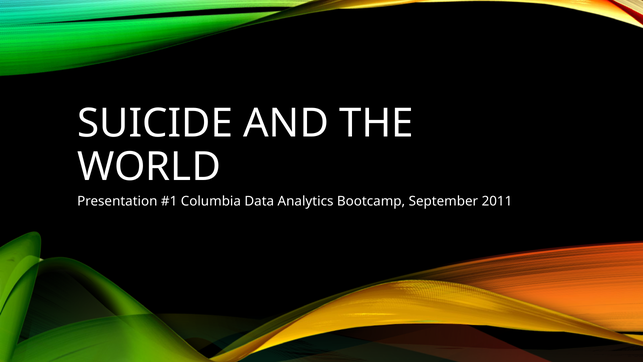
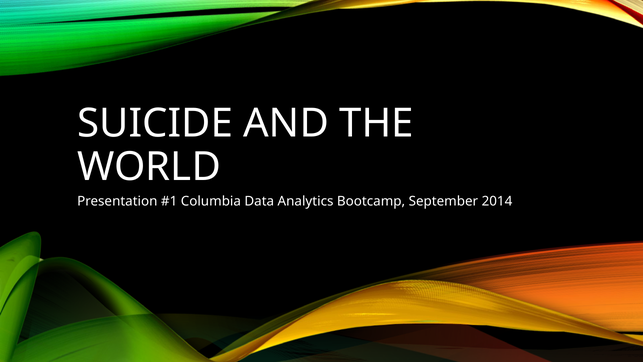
2011: 2011 -> 2014 (497, 201)
